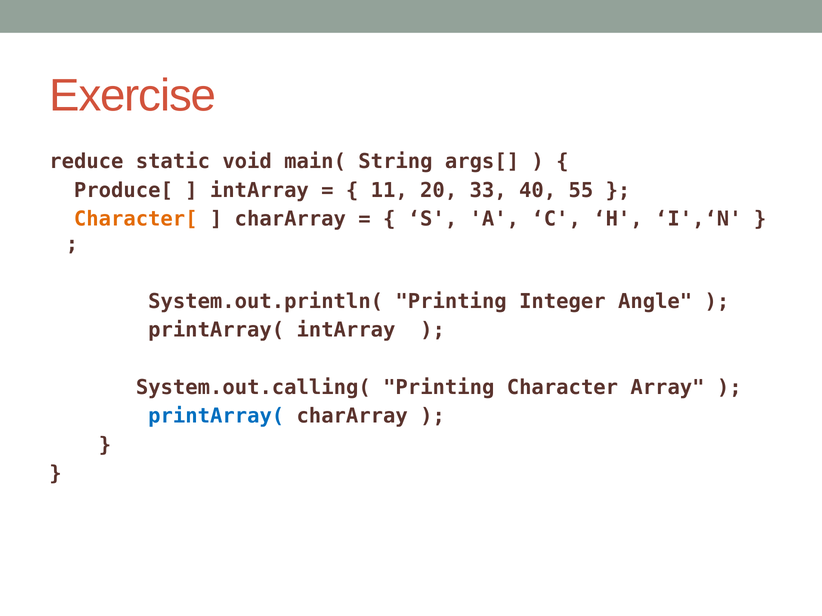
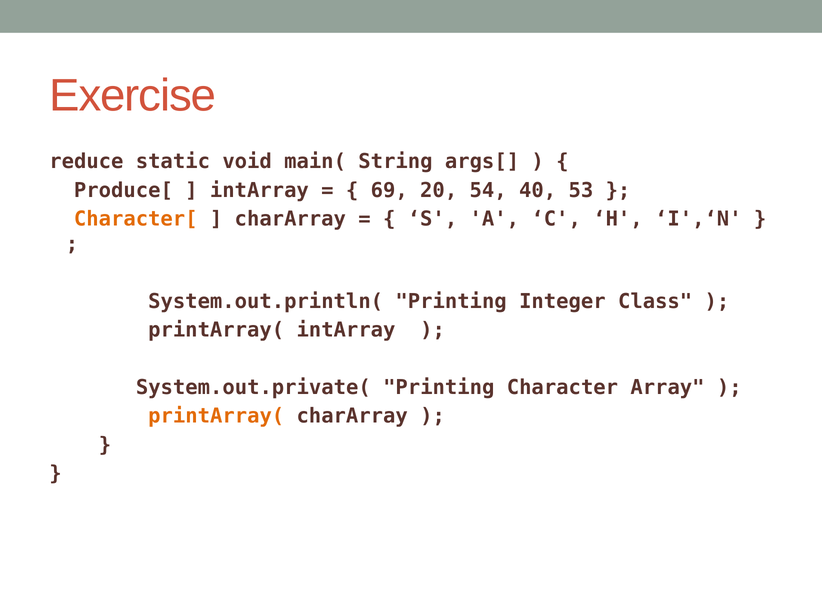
11: 11 -> 69 (389, 190)
33: 33 -> 54 (488, 190)
55: 55 -> 53 (581, 190)
Angle: Angle -> Class (655, 301)
System.out.calling(: System.out.calling( -> System.out.private( (253, 388)
printArray( colour: blue -> orange (216, 417)
